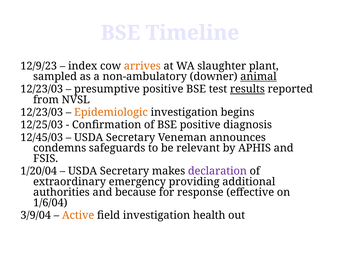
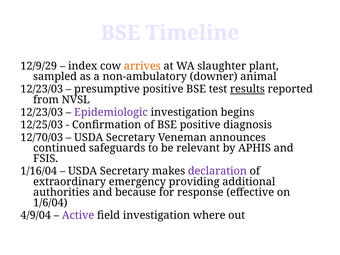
12/9/23: 12/9/23 -> 12/9/29 (39, 66)
animal underline: present -> none (258, 77)
Epidemiologic colour: orange -> purple (111, 112)
12/45/03: 12/45/03 -> 12/70/03 (42, 137)
condemns: condemns -> continued (60, 148)
1/20/04: 1/20/04 -> 1/16/04 (39, 171)
3/9/04: 3/9/04 -> 4/9/04 (36, 215)
Active colour: orange -> purple (78, 215)
health: health -> where (209, 215)
